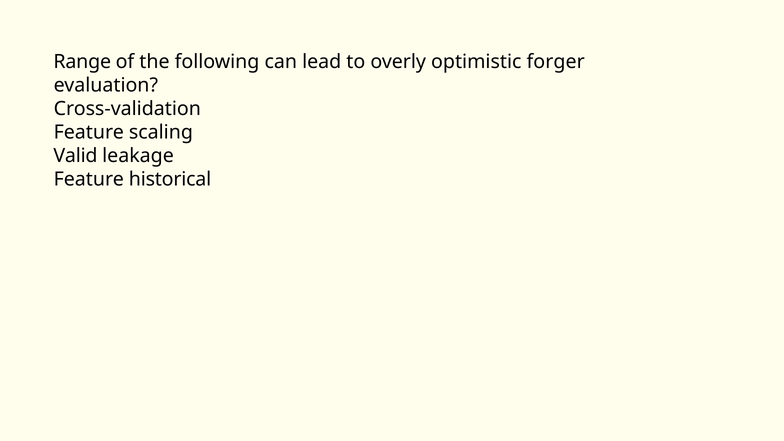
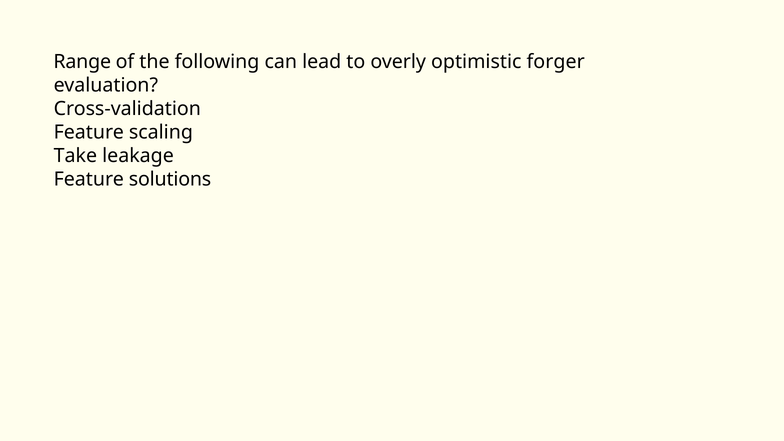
Valid: Valid -> Take (75, 156)
historical: historical -> solutions (170, 179)
